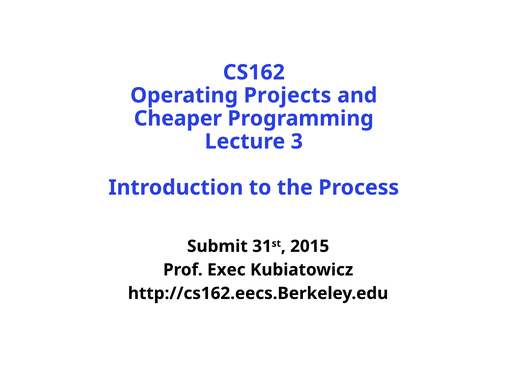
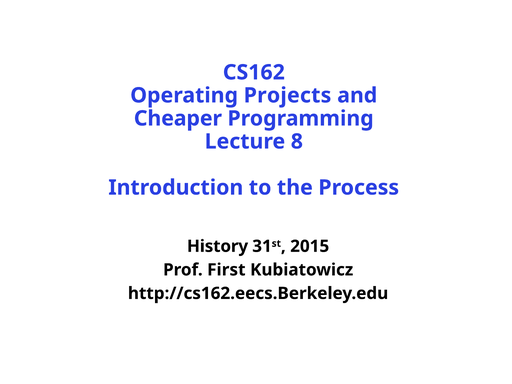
3: 3 -> 8 (297, 142)
Submit: Submit -> History (218, 246)
Exec: Exec -> First (226, 270)
